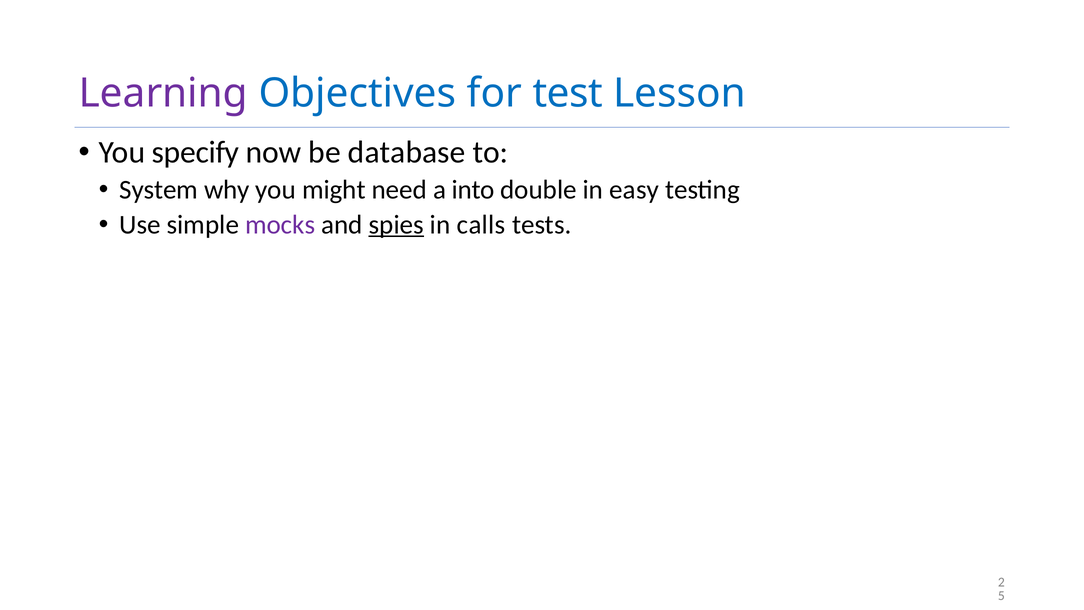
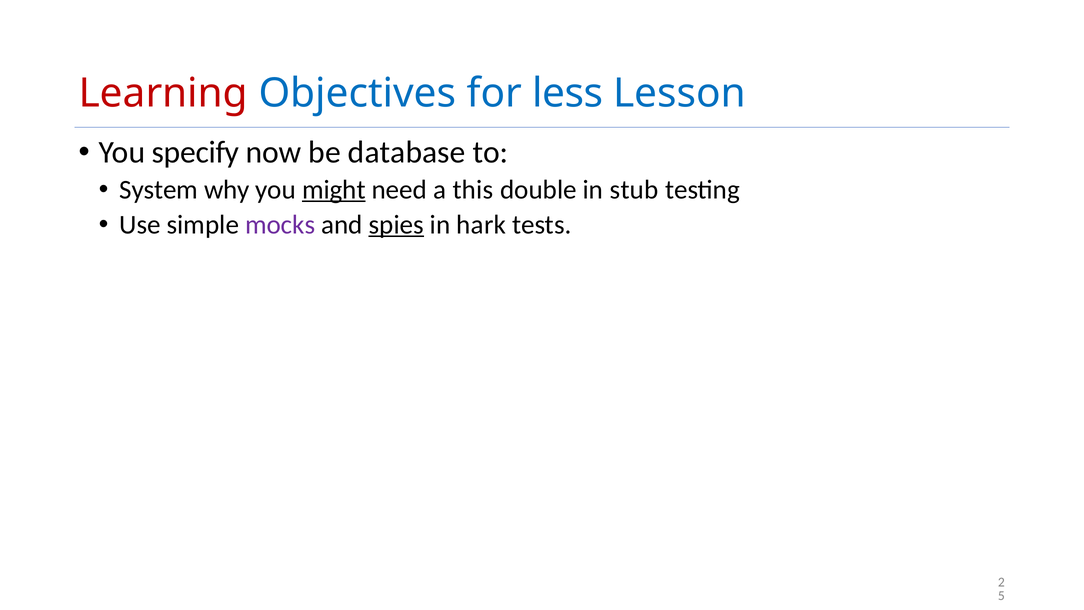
Learning colour: purple -> red (163, 93)
test: test -> less (568, 93)
might underline: none -> present (334, 190)
into: into -> this (473, 190)
easy: easy -> stub (634, 190)
calls: calls -> hark (481, 225)
